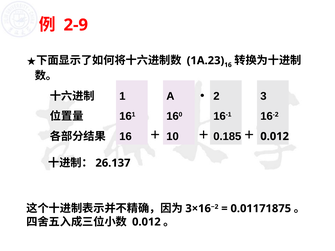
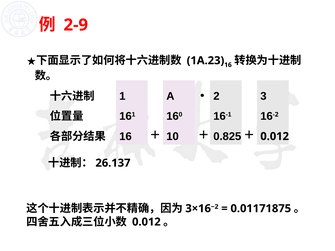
0.185: 0.185 -> 0.825 (227, 136)
